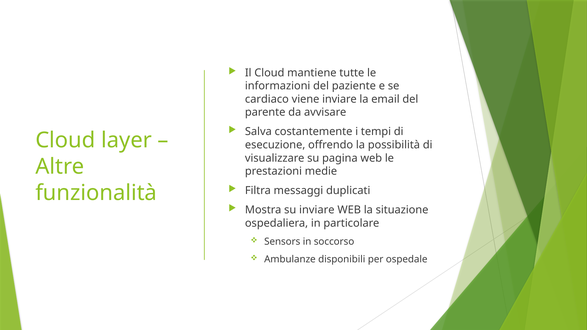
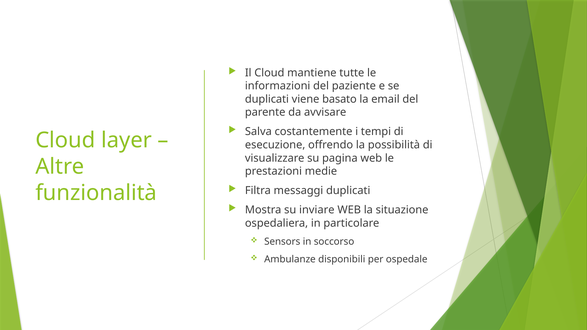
cardiaco: cardiaco -> duplicati (267, 99)
viene inviare: inviare -> basato (339, 99)
